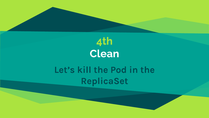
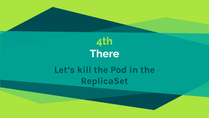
Clean: Clean -> There (104, 54)
